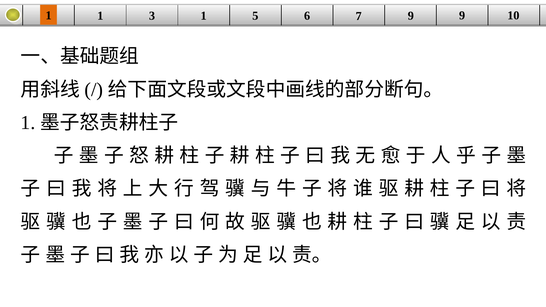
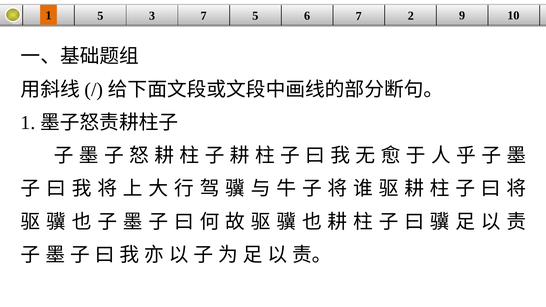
1 1: 1 -> 5 (100, 16)
3 1: 1 -> 7 (204, 16)
7 9: 9 -> 2 (411, 16)
